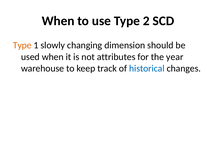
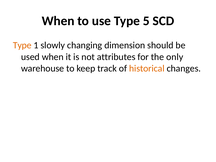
2: 2 -> 5 (146, 21)
year: year -> only (175, 57)
historical colour: blue -> orange (147, 68)
